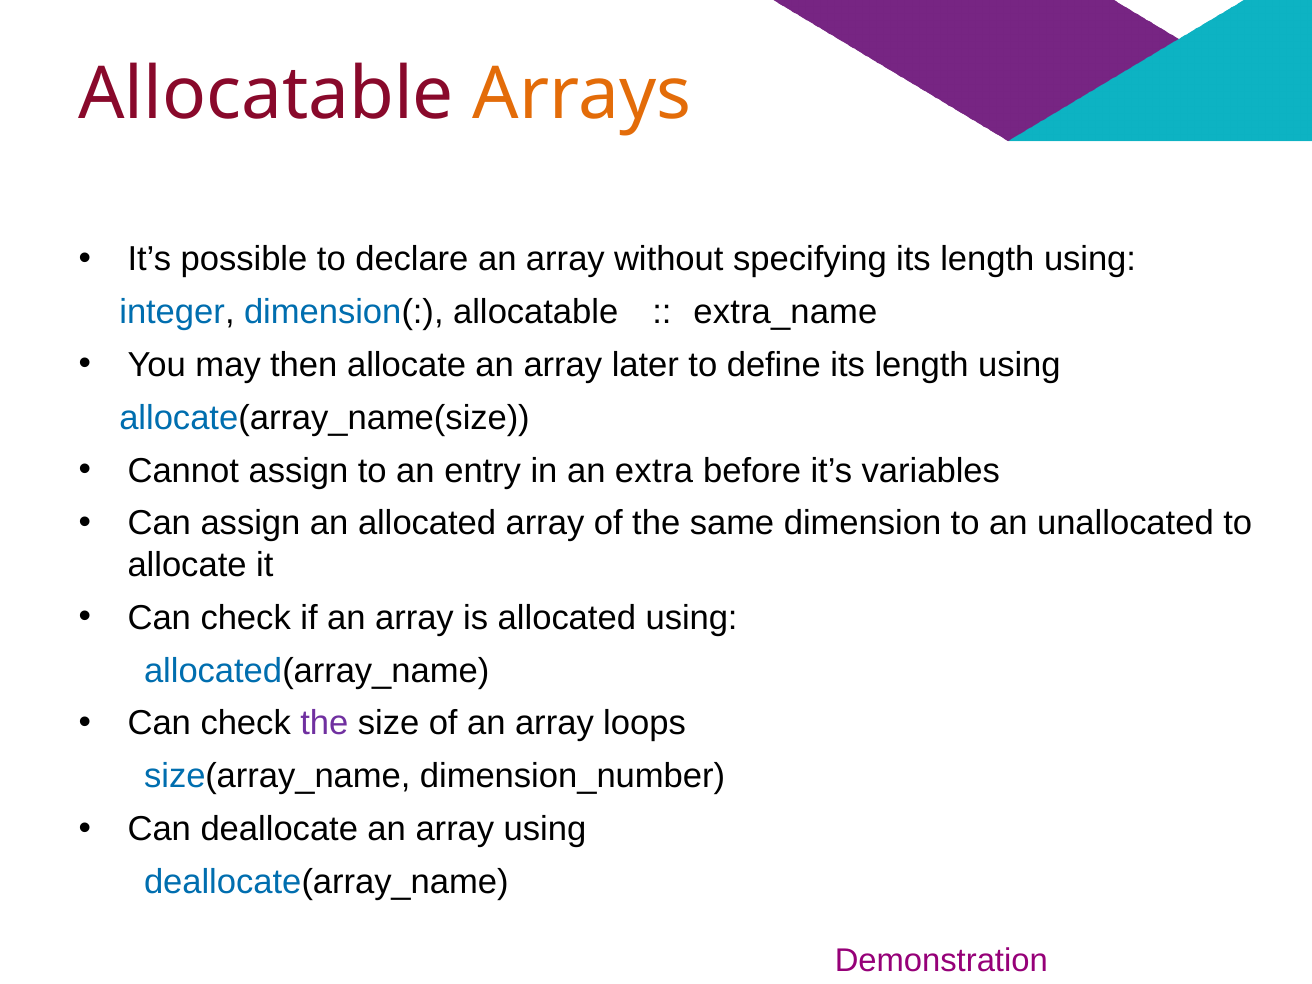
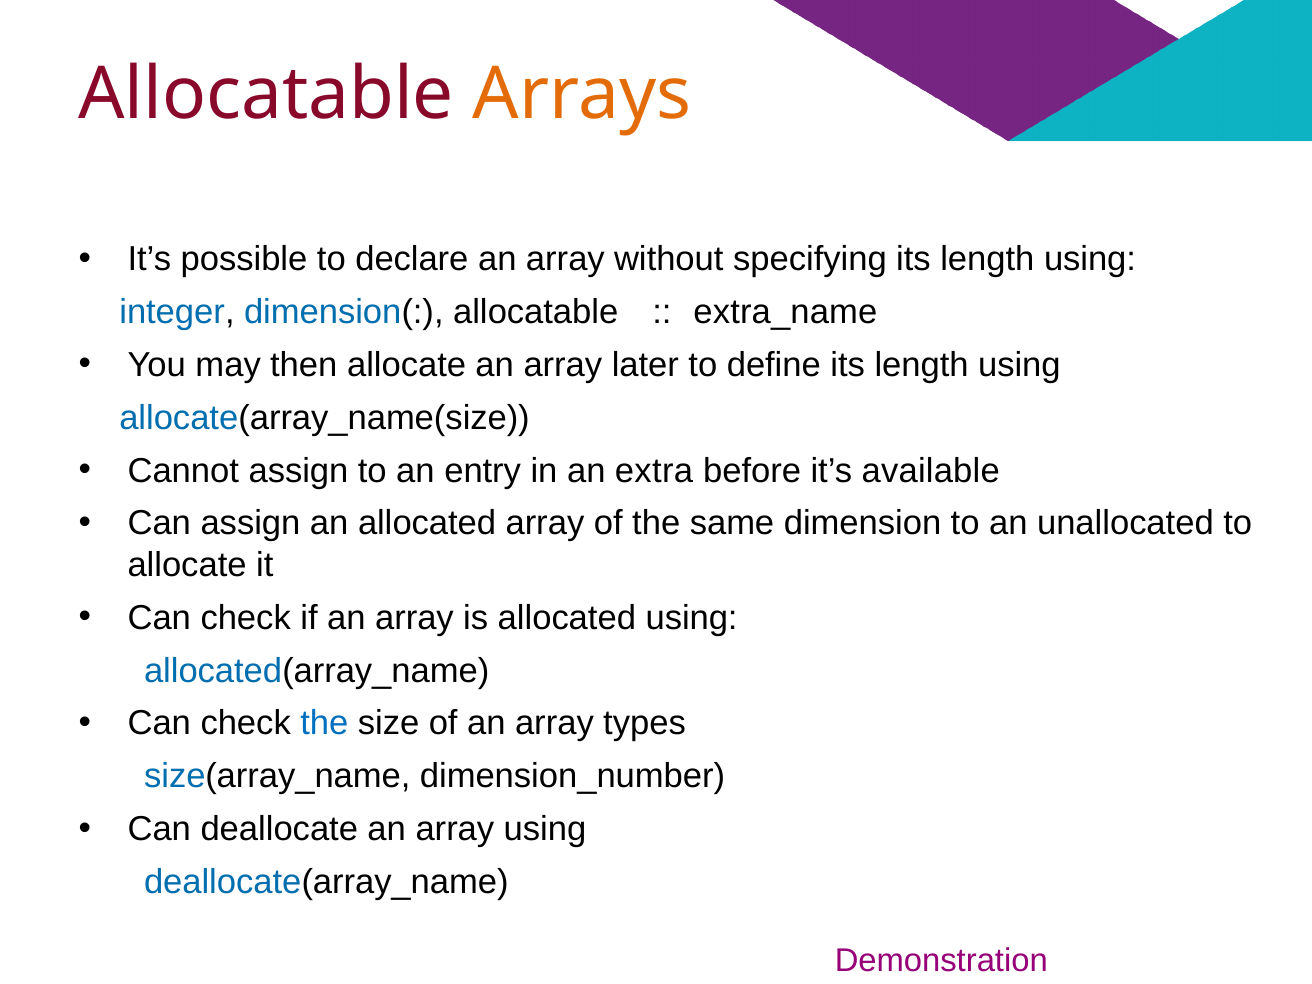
variables: variables -> available (931, 471)
the colour: purple -> blue (324, 724)
loops: loops -> types (645, 724)
